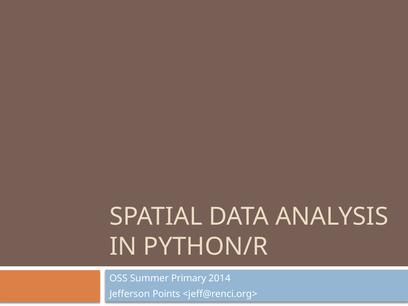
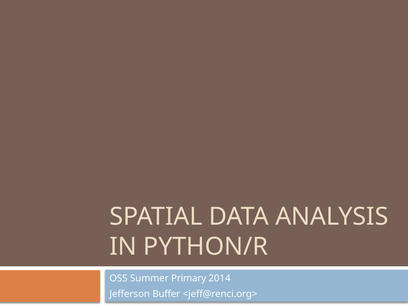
Points: Points -> Buffer (166, 294)
